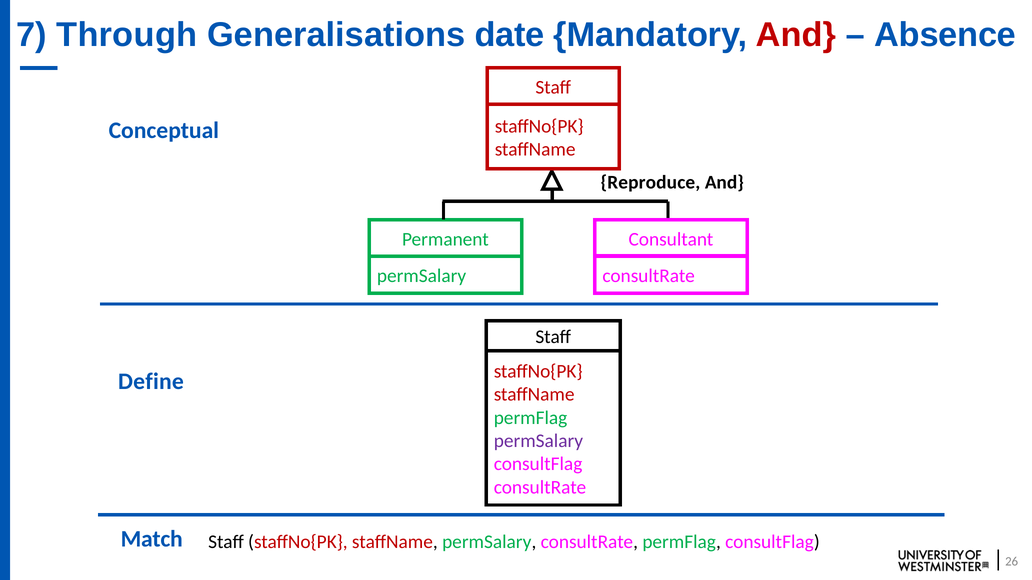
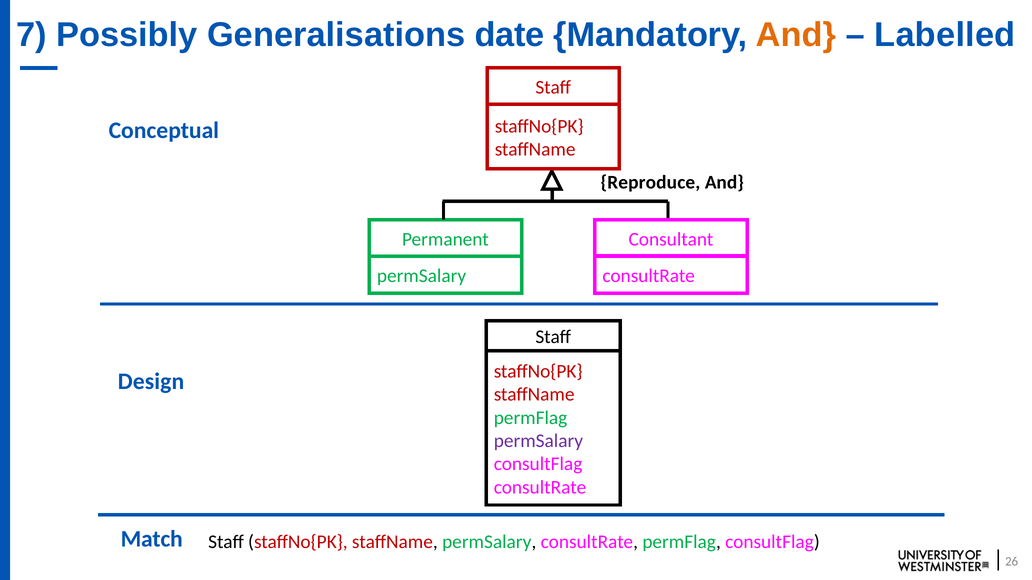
Through: Through -> Possibly (127, 35)
And colour: red -> orange (796, 35)
Absence: Absence -> Labelled (945, 35)
Define: Define -> Design (151, 382)
